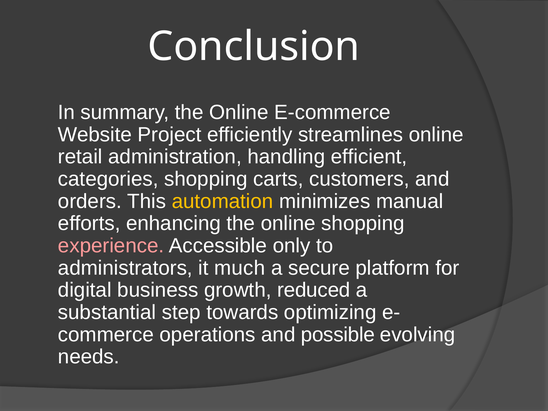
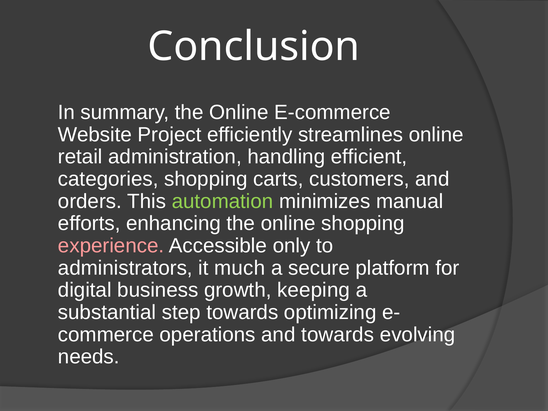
automation colour: yellow -> light green (223, 201)
reduced: reduced -> keeping (314, 290)
and possible: possible -> towards (338, 335)
